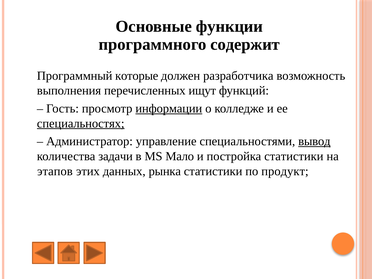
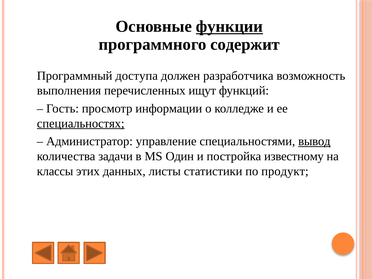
функции underline: none -> present (229, 27)
которые: которые -> доступа (137, 76)
информации underline: present -> none (169, 109)
Мало: Мало -> Один (180, 156)
постройка статистики: статистики -> известному (294, 156)
этапов: этапов -> классы (55, 171)
рынка: рынка -> листы (165, 171)
